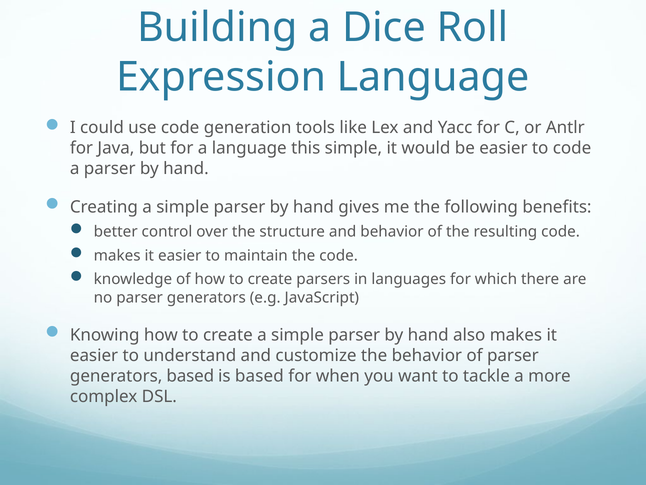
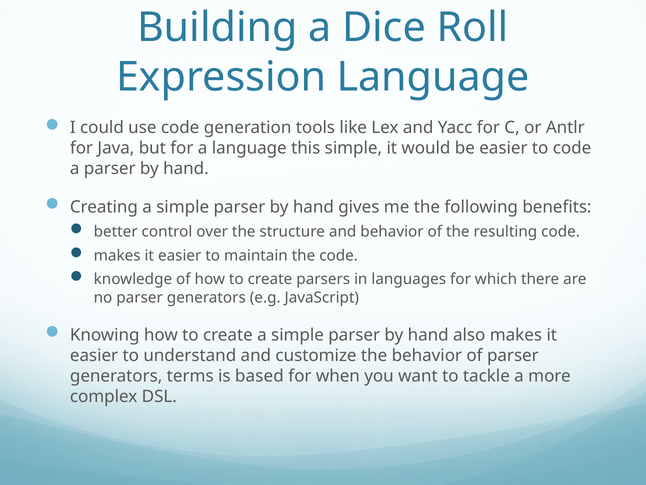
generators based: based -> terms (190, 376)
